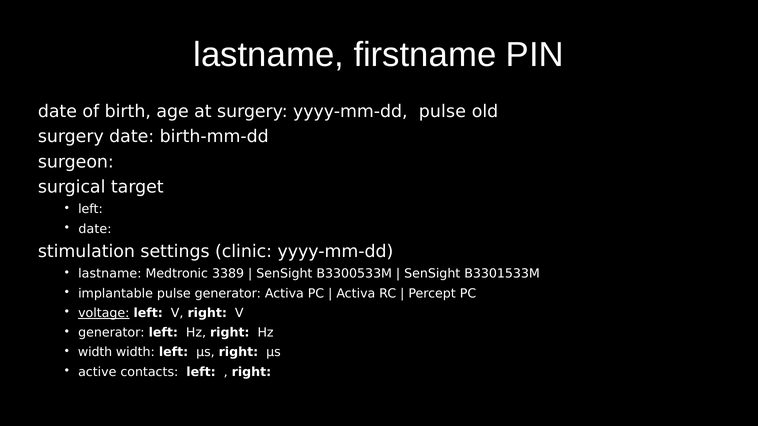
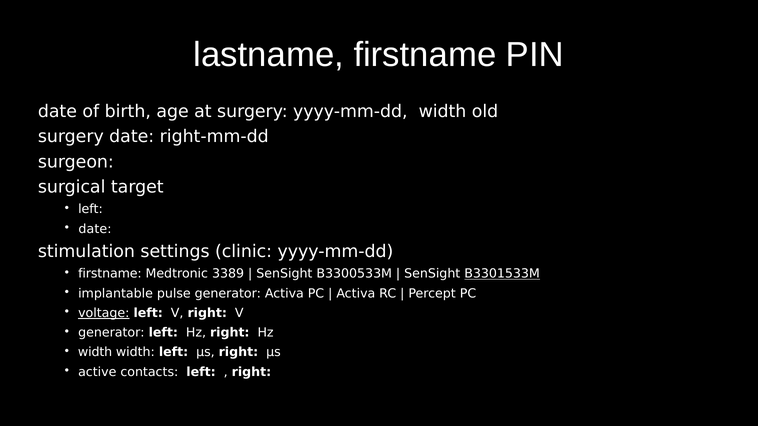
yyyy-mm-dd pulse: pulse -> width (442, 111)
birth-mm-dd: birth-mm-dd -> right-mm-dd (214, 137)
lastname: lastname -> firstname (110, 274)
B3301533M underline: none -> present (502, 274)
